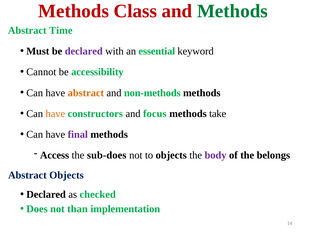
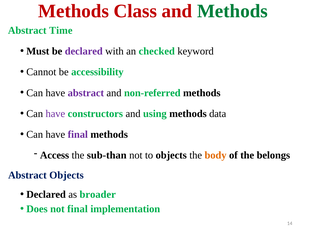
essential: essential -> checked (157, 51)
abstract colour: orange -> purple (86, 93)
non-methods: non-methods -> non-referred (152, 93)
have colour: orange -> purple (55, 113)
focus: focus -> using (155, 113)
take: take -> data (218, 113)
sub-does: sub-does -> sub-than (107, 155)
body colour: purple -> orange (216, 155)
checked: checked -> broader (98, 194)
not than: than -> final (77, 208)
